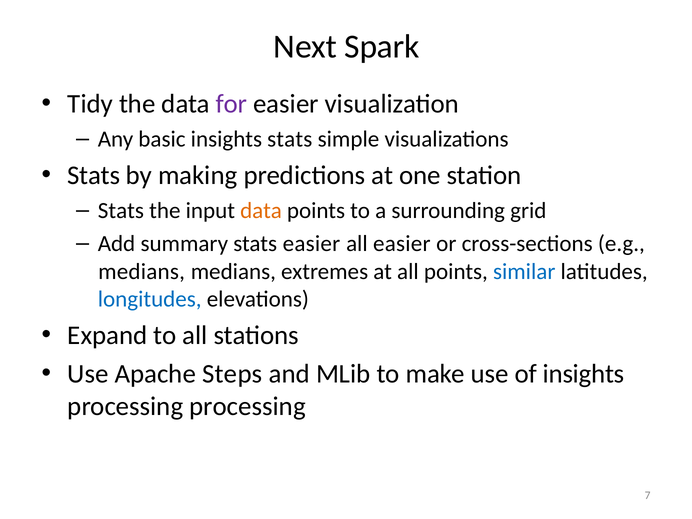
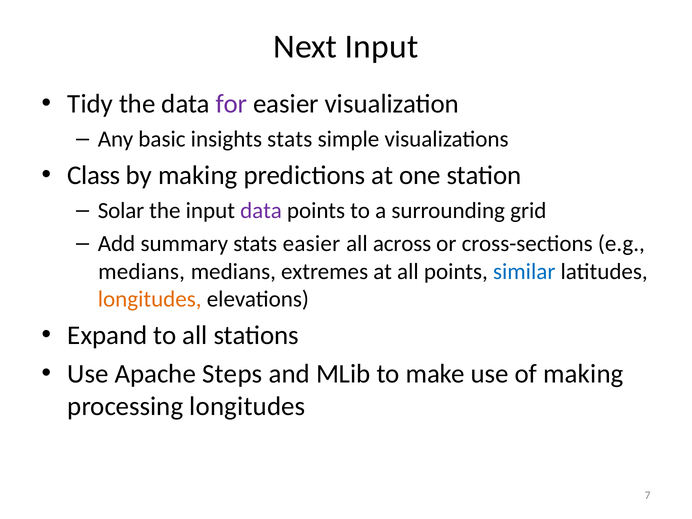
Next Spark: Spark -> Input (382, 47)
Stats: Stats -> Class (94, 176)
Stats: Stats -> Solar (121, 211)
data colour: orange -> purple (261, 211)
all easier: easier -> across (402, 244)
longitudes colour: blue -> orange (150, 299)
of insights: insights -> making (583, 374)
processing processing: processing -> longitudes (247, 406)
